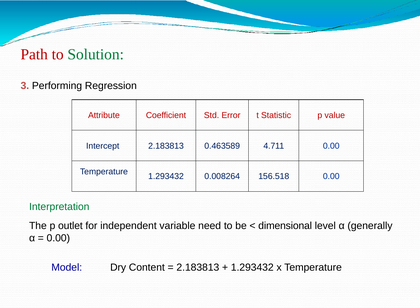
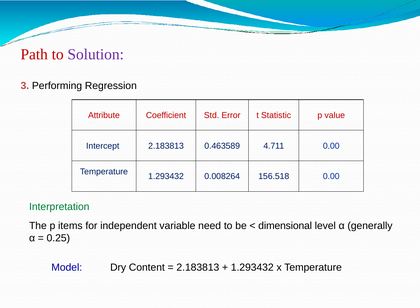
Solution colour: green -> purple (96, 54)
outlet: outlet -> items (70, 226)
0.00: 0.00 -> 0.25 (58, 238)
